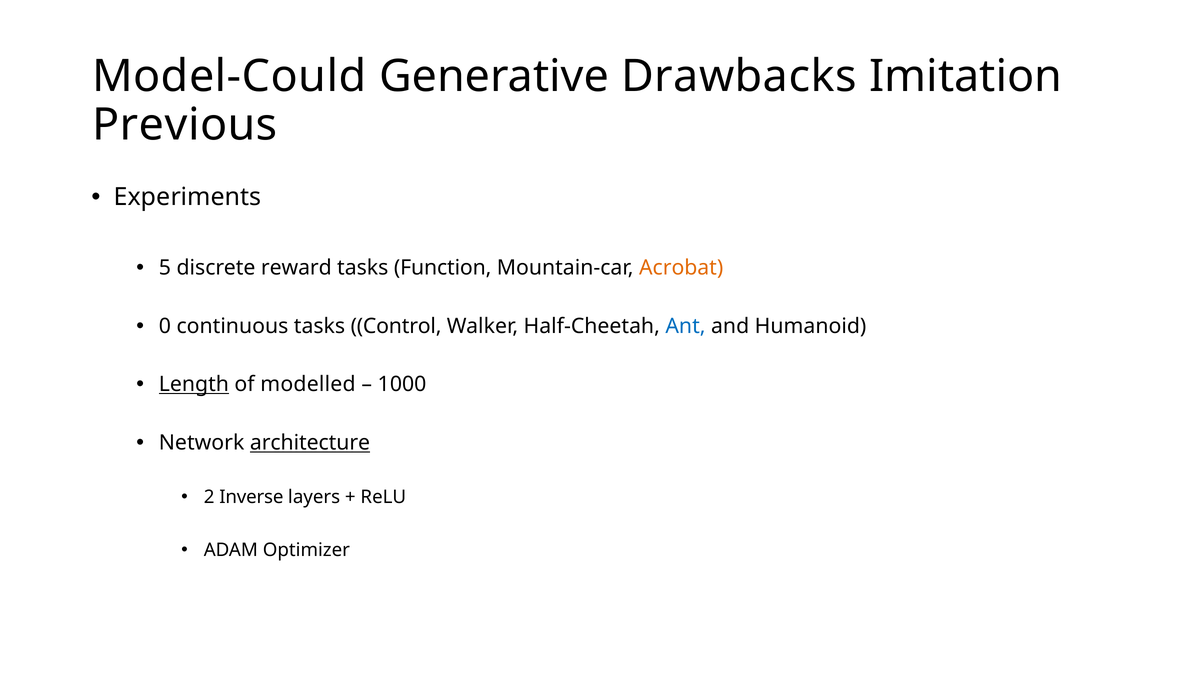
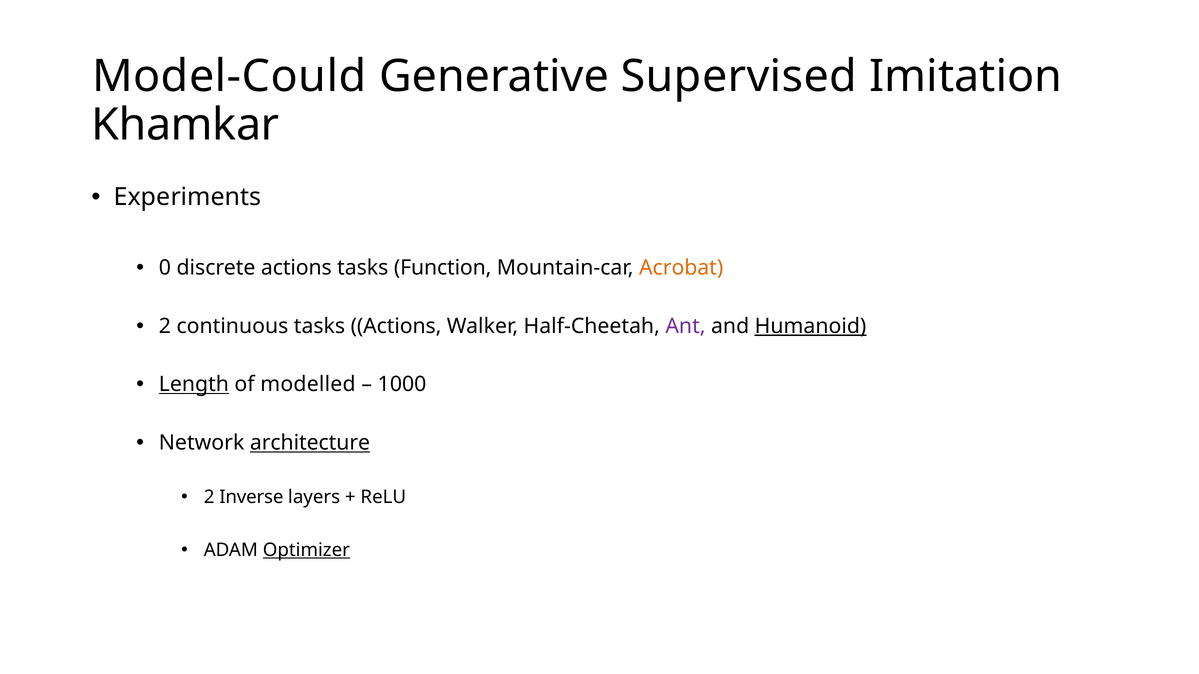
Drawbacks: Drawbacks -> Supervised (739, 76)
Previous: Previous -> Khamkar (185, 125)
5: 5 -> 0 (165, 268)
discrete reward: reward -> actions (296, 268)
0: 0 -> 2 (165, 326)
tasks Control: Control -> Actions (396, 326)
Ant colour: blue -> purple (685, 326)
Humanoid underline: none -> present (811, 326)
Optimizer underline: none -> present (306, 550)
